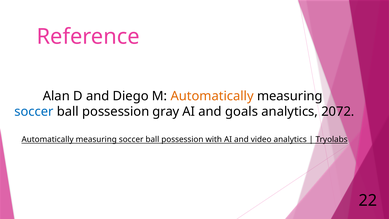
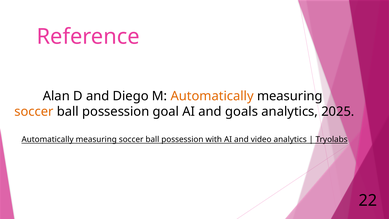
soccer colour: blue -> orange (34, 112)
gray: gray -> goal (166, 112)
2072: 2072 -> 2025 (338, 112)
